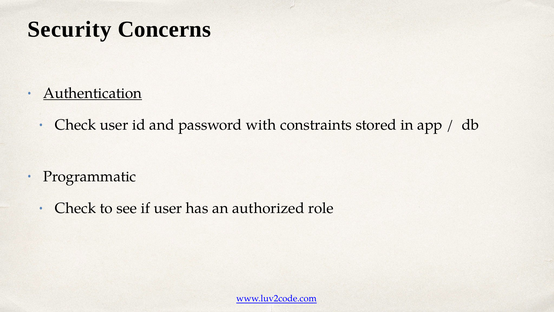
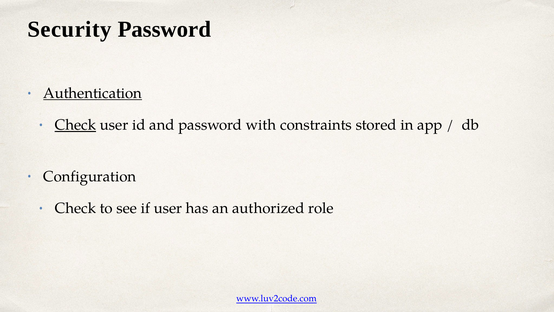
Security Concerns: Concerns -> Password (164, 29)
Check underline: none -> present (75, 125)
Programmatic: Programmatic -> Configuration (90, 176)
